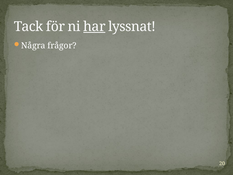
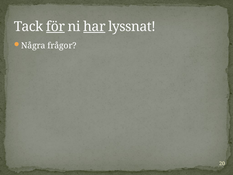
för underline: none -> present (55, 27)
